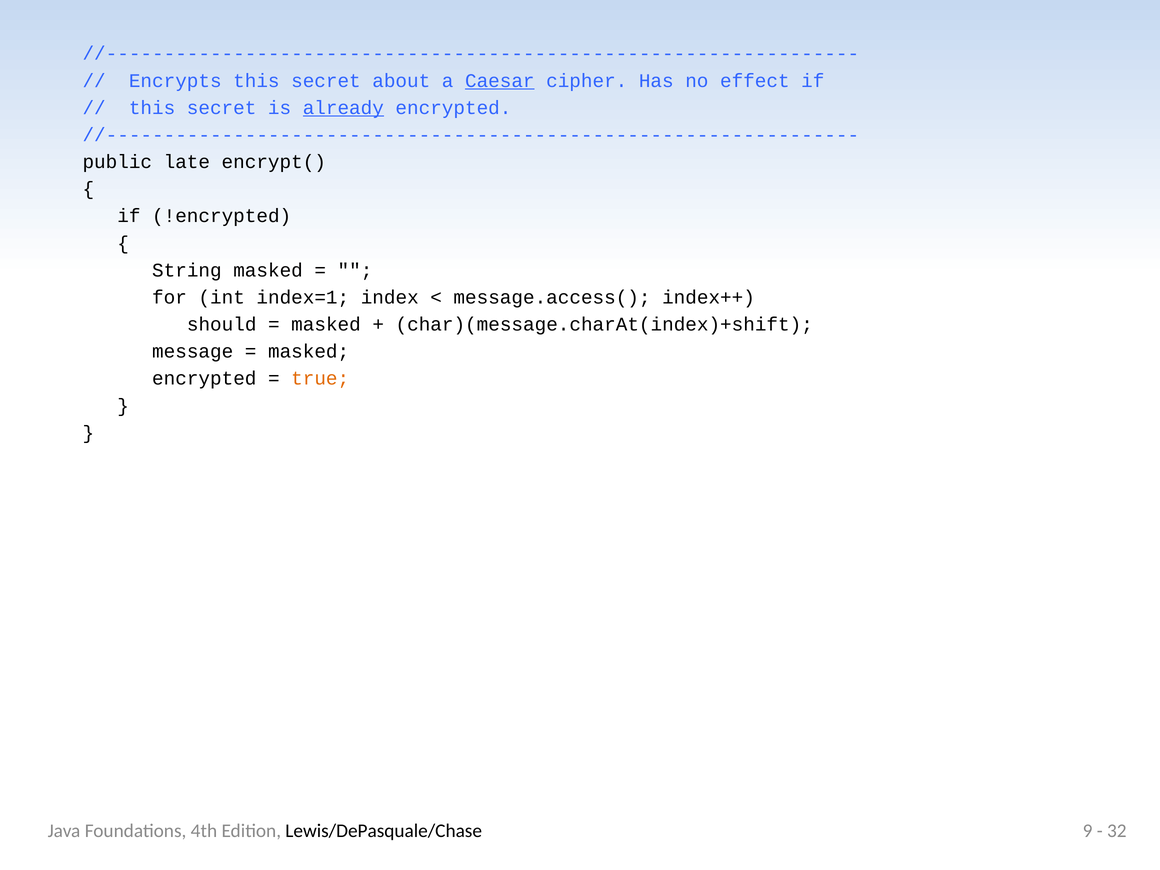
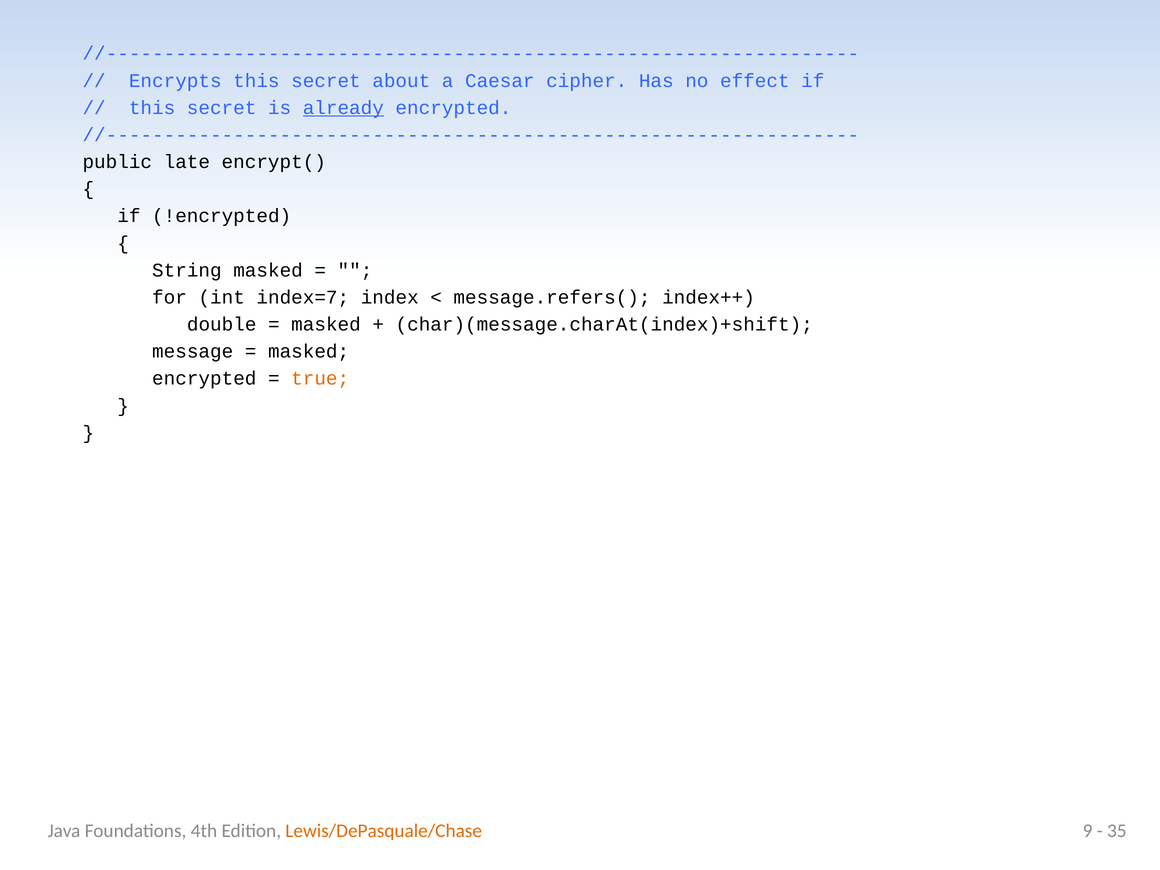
Caesar underline: present -> none (500, 81)
index=1: index=1 -> index=7 (303, 297)
message.access(: message.access( -> message.refers( (552, 297)
should: should -> double (222, 324)
Lewis/DePasquale/Chase colour: black -> orange (384, 831)
32: 32 -> 35 (1117, 831)
